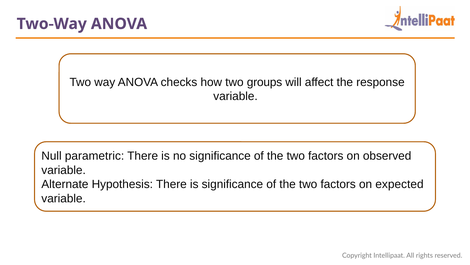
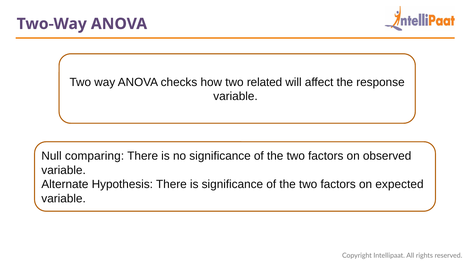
groups: groups -> related (265, 82)
parametric: parametric -> comparing (95, 156)
